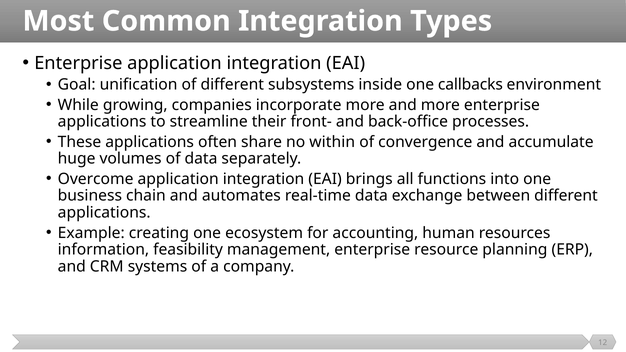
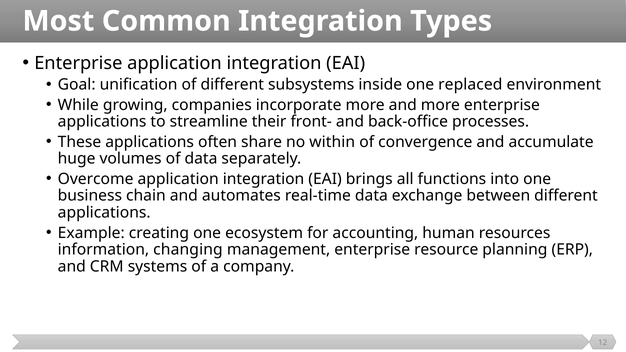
callbacks: callbacks -> replaced (470, 85)
feasibility: feasibility -> changing (188, 250)
